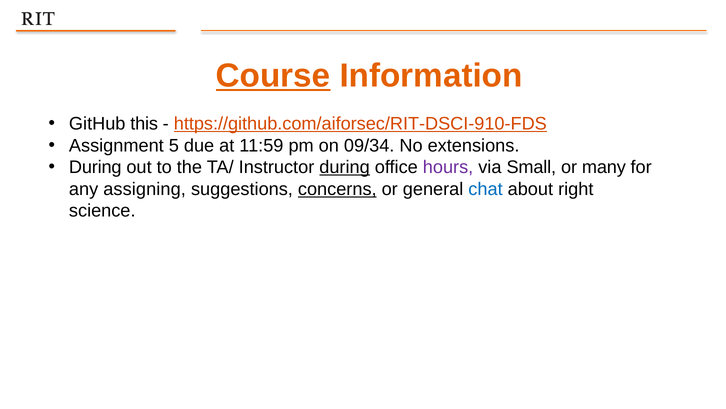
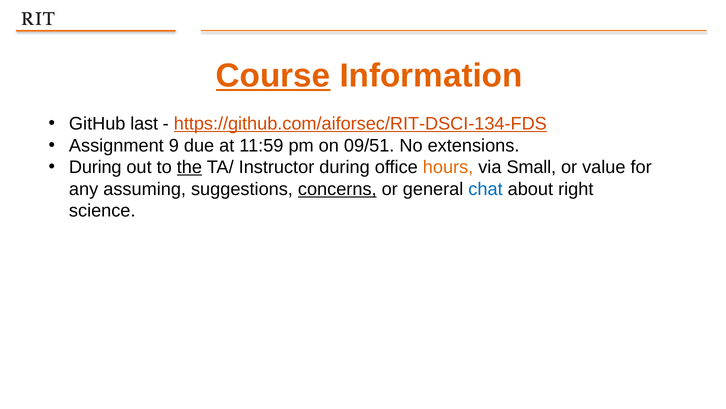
this: this -> last (144, 124)
https://github.com/aiforsec/RIT-DSCI-910-FDS: https://github.com/aiforsec/RIT-DSCI-910-FDS -> https://github.com/aiforsec/RIT-DSCI-134-FDS (360, 124)
5: 5 -> 9 (174, 145)
09/34: 09/34 -> 09/51 (369, 145)
the underline: none -> present (189, 167)
during underline: present -> none (345, 167)
hours colour: purple -> orange (448, 167)
many: many -> value (604, 167)
assigning: assigning -> assuming (145, 189)
